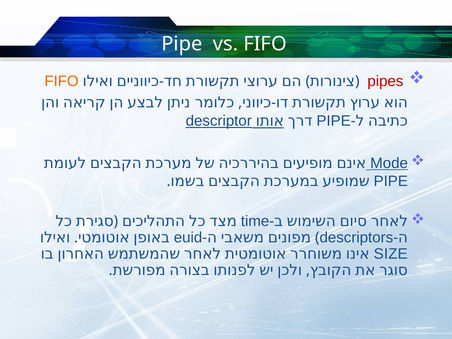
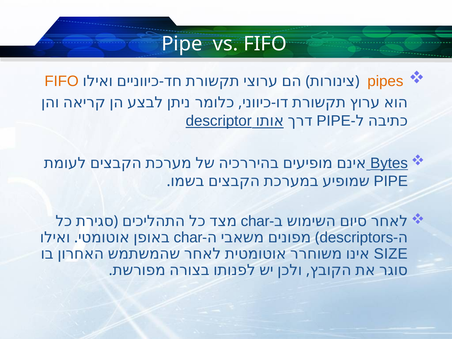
pipes colour: red -> orange (385, 81)
Mode: Mode -> Bytes (389, 163)
time: time -> char (255, 221)
euid: euid -> char (188, 238)
